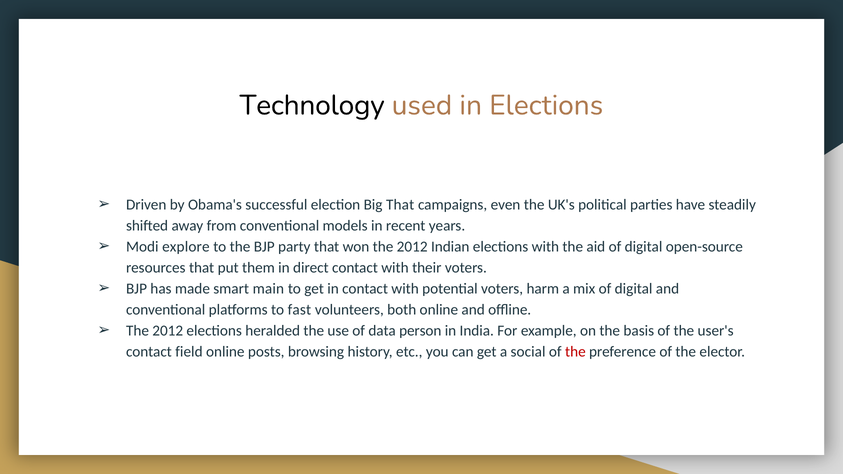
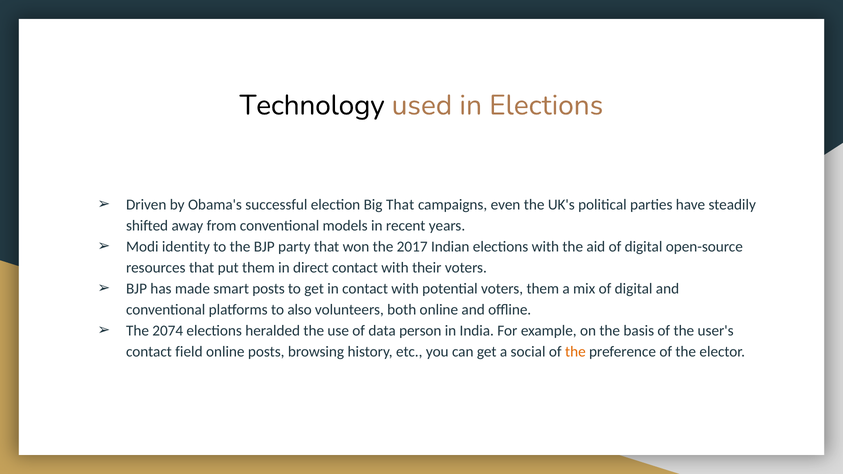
explore: explore -> identity (186, 247)
won the 2012: 2012 -> 2017 (412, 247)
smart main: main -> posts (269, 289)
voters harm: harm -> them (543, 289)
fast: fast -> also (300, 310)
2012: 2012 -> 2074 (168, 331)
the colour: red -> orange (575, 352)
